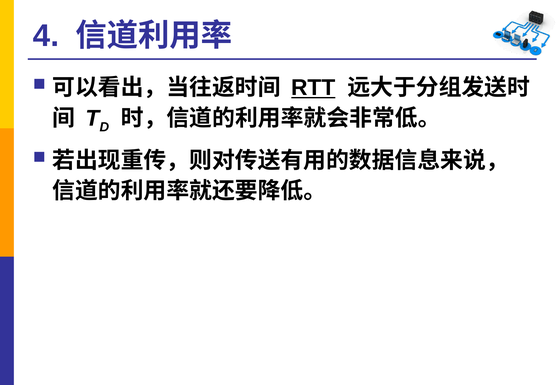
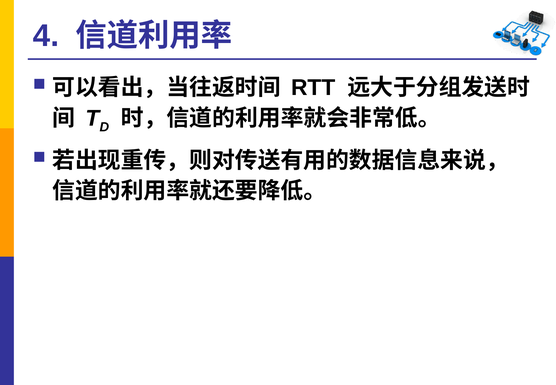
RTT underline: present -> none (313, 88)
